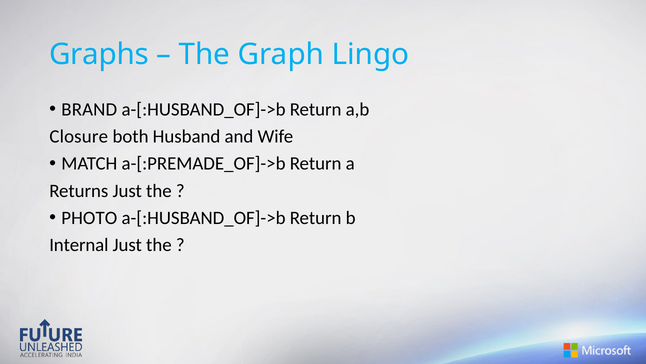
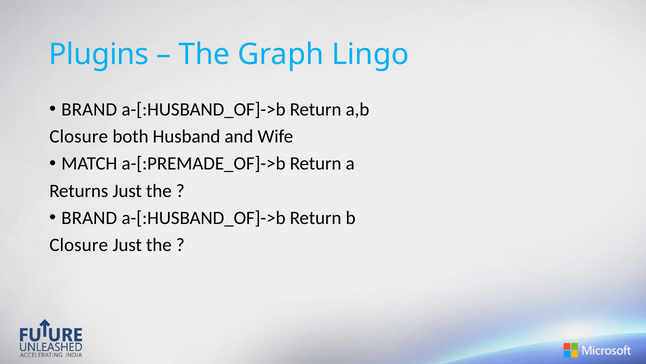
Graphs: Graphs -> Plugins (99, 54)
PHOTO: PHOTO -> BRAND (89, 218)
Internal: Internal -> Closure (79, 245)
